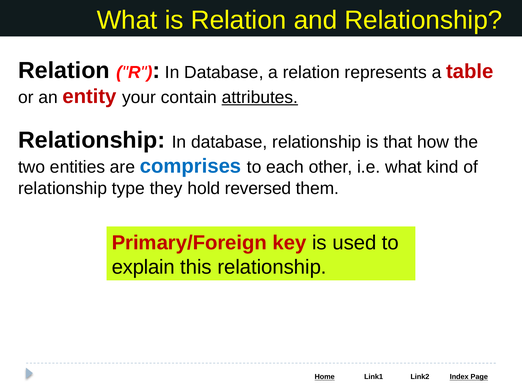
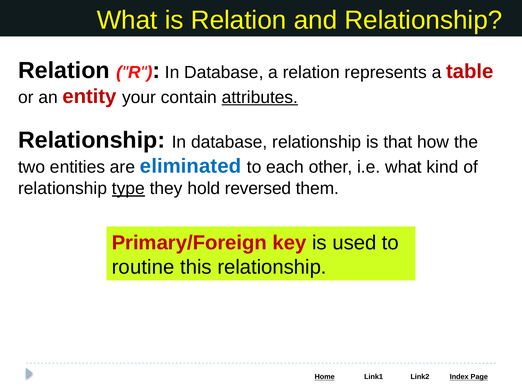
comprises: comprises -> eliminated (191, 166)
type underline: none -> present (128, 188)
explain: explain -> routine (143, 267)
